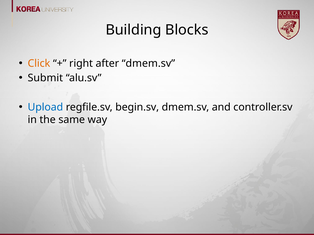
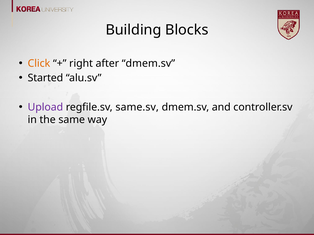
Submit: Submit -> Started (45, 78)
Upload colour: blue -> purple (45, 107)
begin.sv: begin.sv -> same.sv (137, 107)
